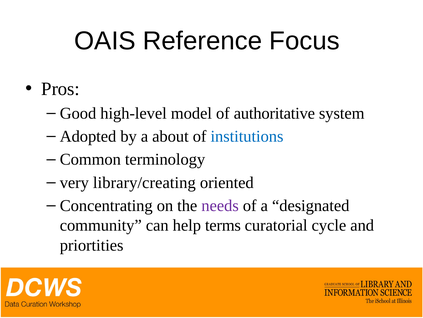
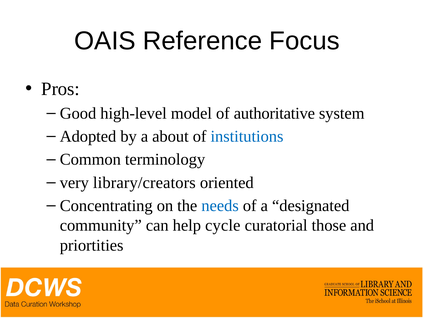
library/creating: library/creating -> library/creators (144, 182)
needs colour: purple -> blue (220, 205)
terms: terms -> cycle (223, 225)
cycle: cycle -> those (329, 225)
